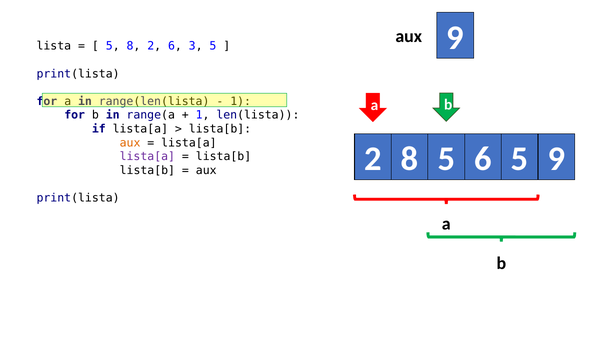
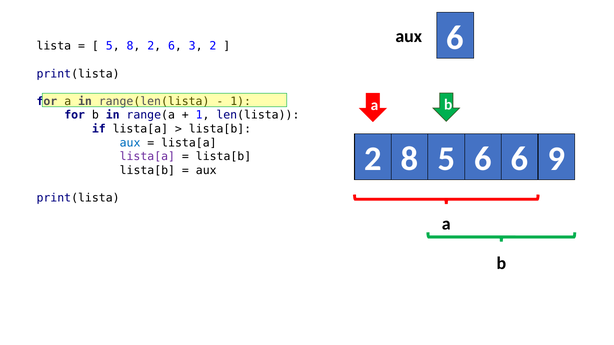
aux 9: 9 -> 6 (455, 38)
3 5: 5 -> 2 (213, 46)
aux colour: orange -> blue (130, 143)
6 5: 5 -> 6 (520, 159)
